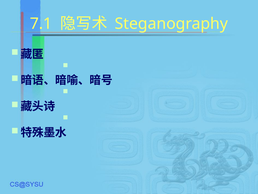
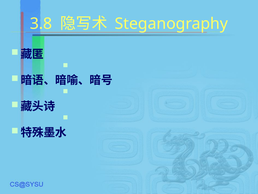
7.1: 7.1 -> 3.8 (41, 24)
